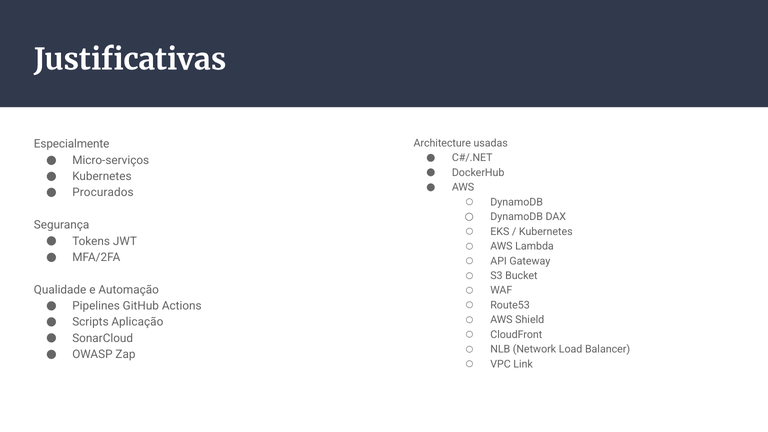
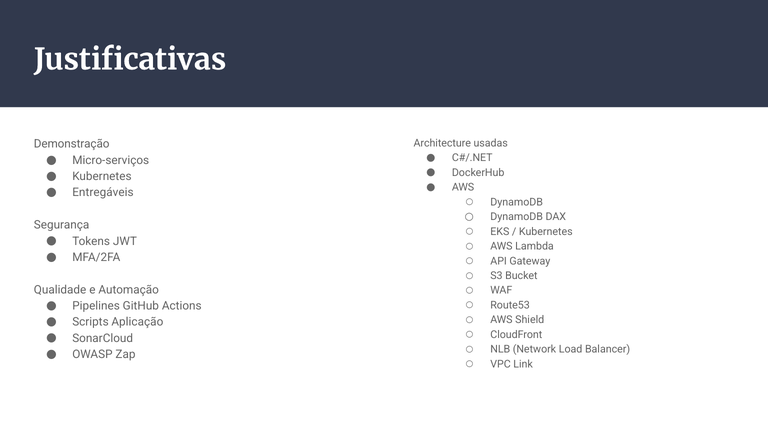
Especialmente: Especialmente -> Demonstração (72, 144)
Procurados: Procurados -> Entregáveis (103, 193)
